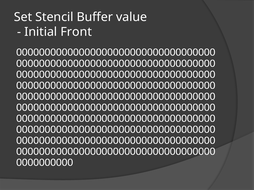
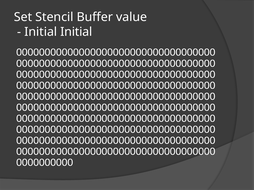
Initial Front: Front -> Initial (76, 32)
